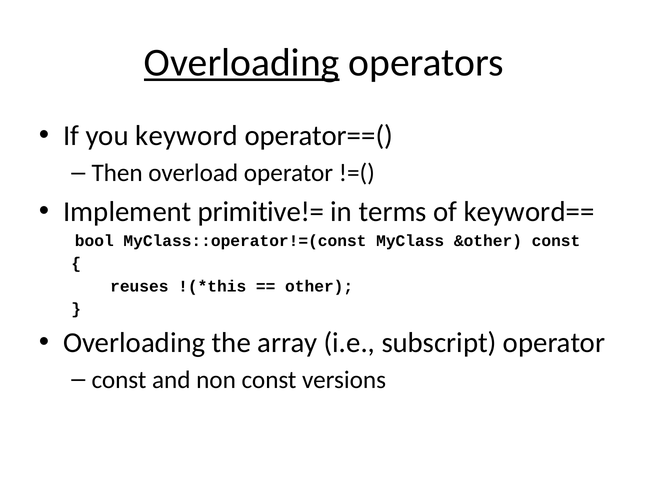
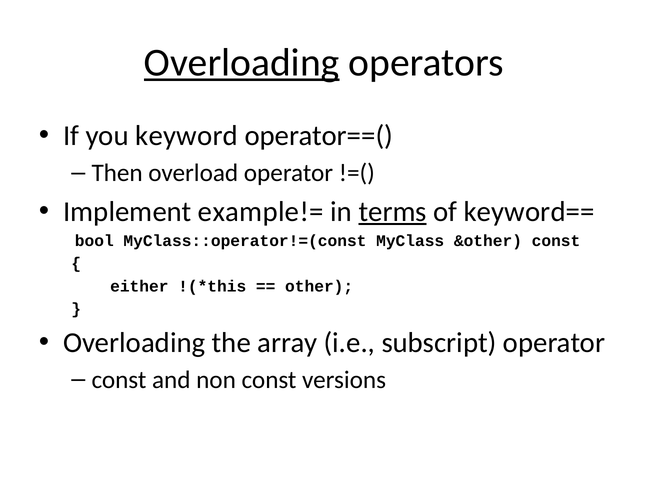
primitive!=: primitive!= -> example!= (261, 212)
terms underline: none -> present (393, 212)
reuses: reuses -> either (139, 286)
